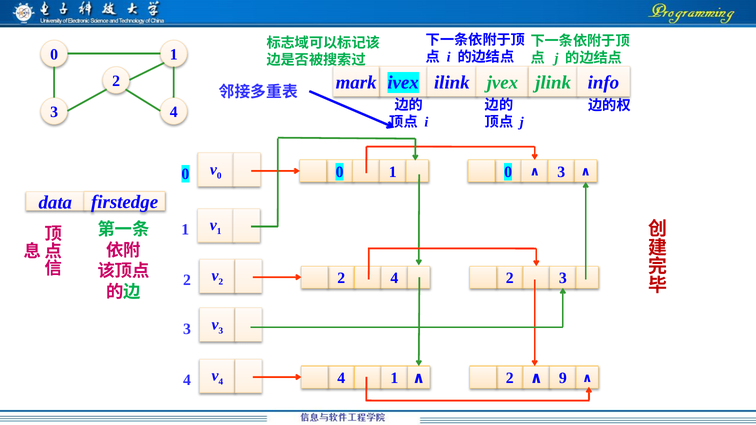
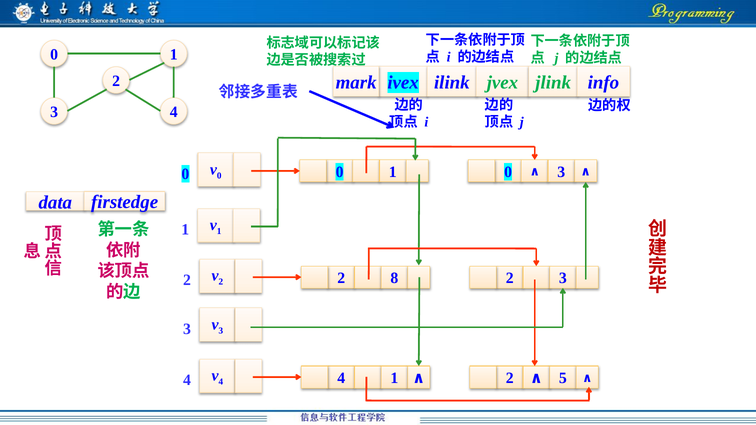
2 4: 4 -> 8 (394, 278)
9: 9 -> 5 (563, 378)
